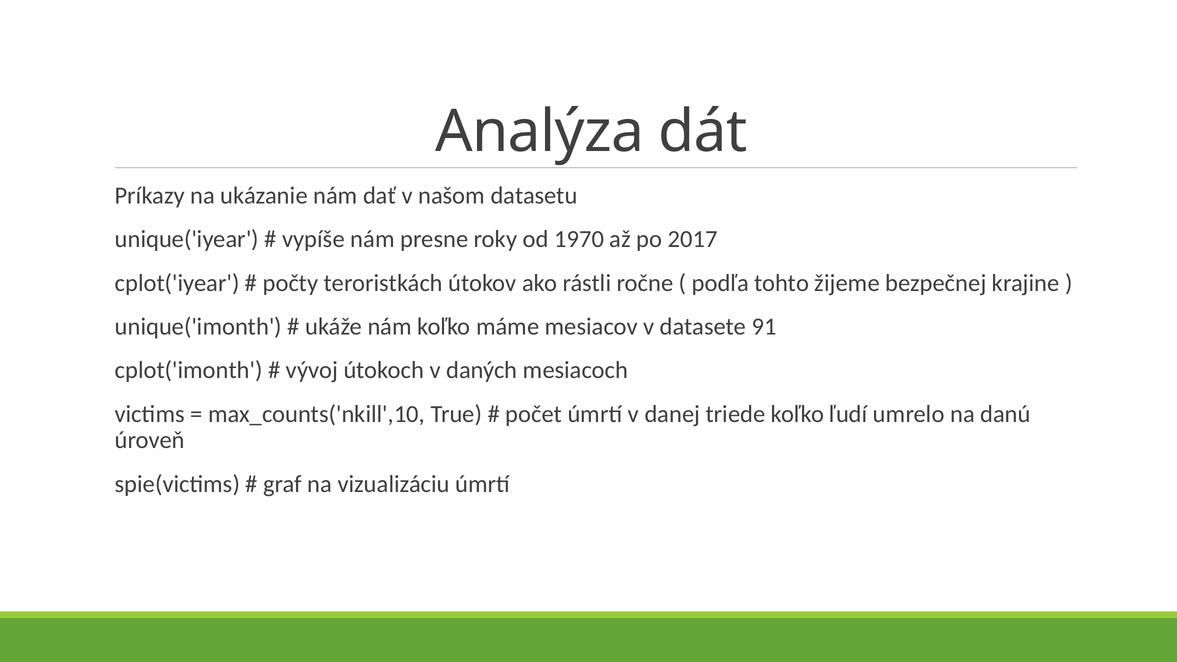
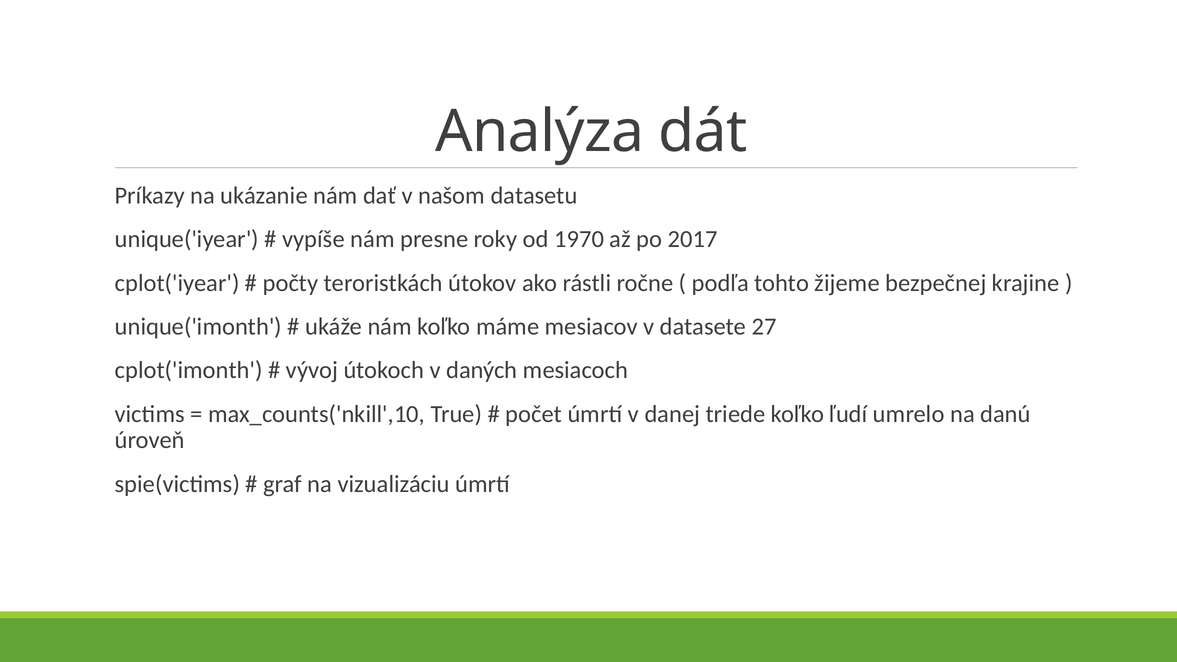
91: 91 -> 27 (764, 327)
